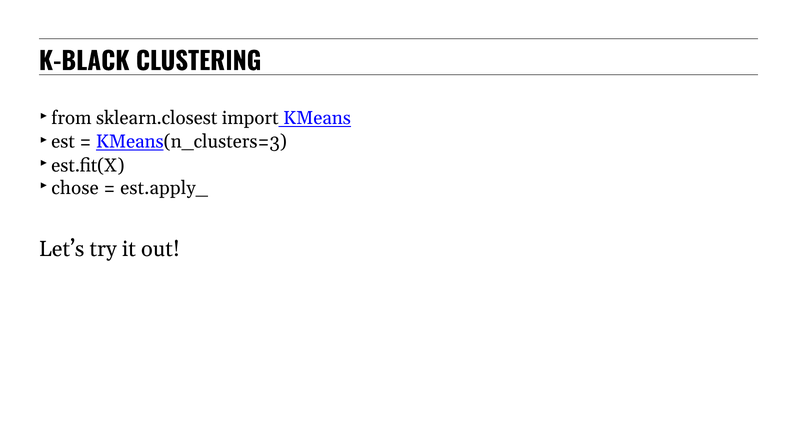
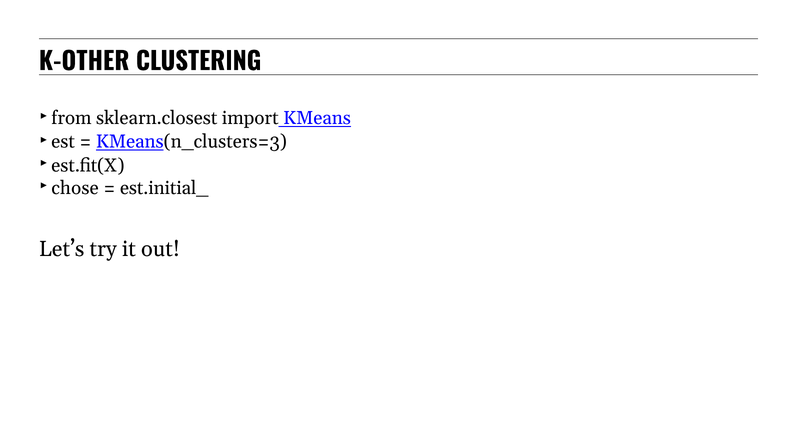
K-BLACK: K-BLACK -> K-OTHER (84, 62)
est.apply_: est.apply_ -> est.initial_ (164, 188)
